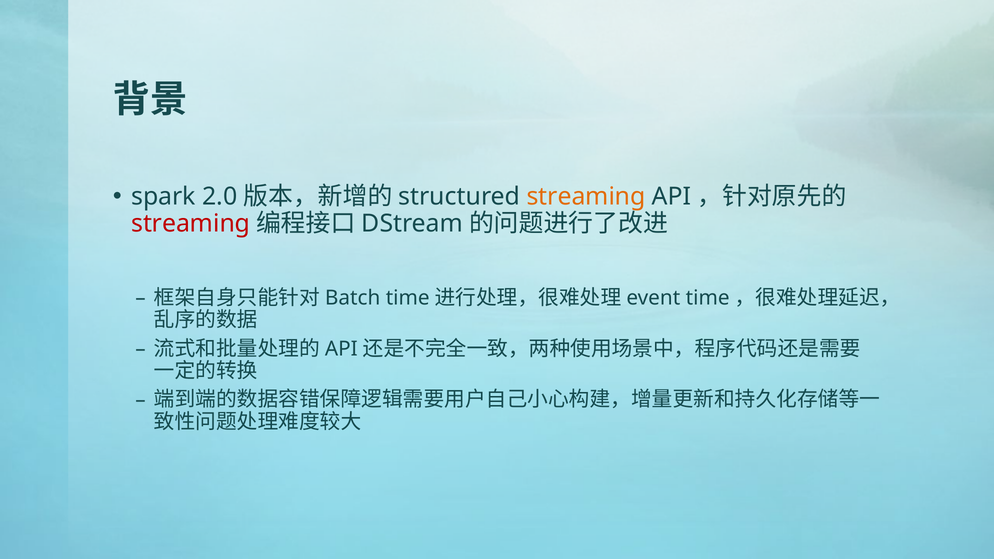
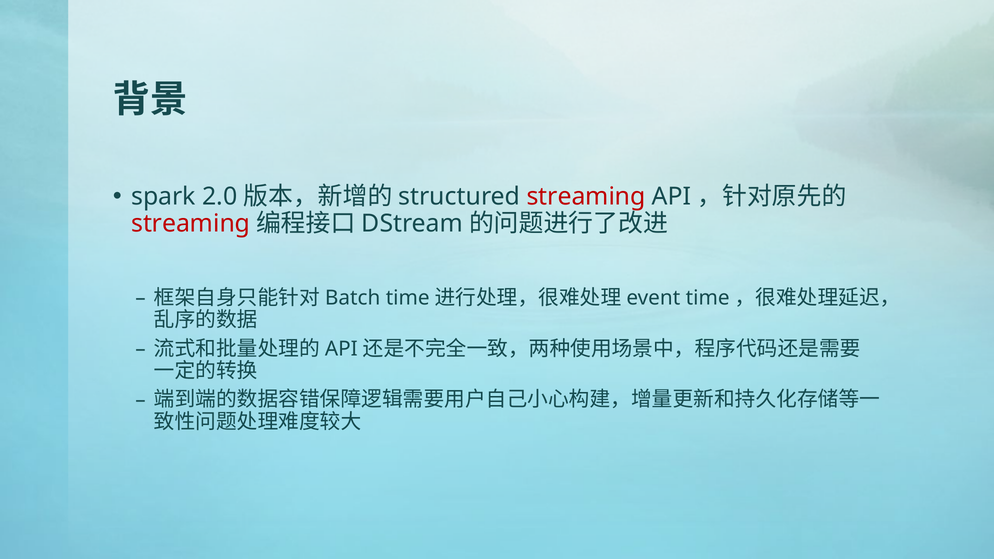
streaming colour: orange -> red (586, 197)
